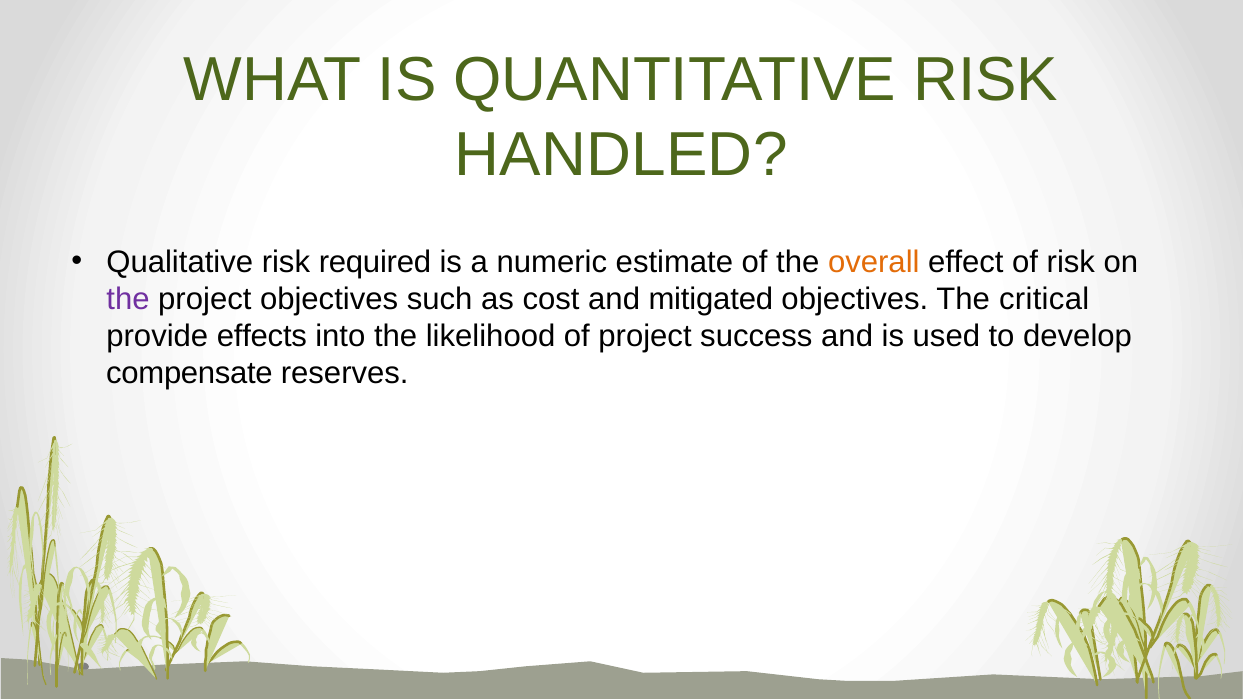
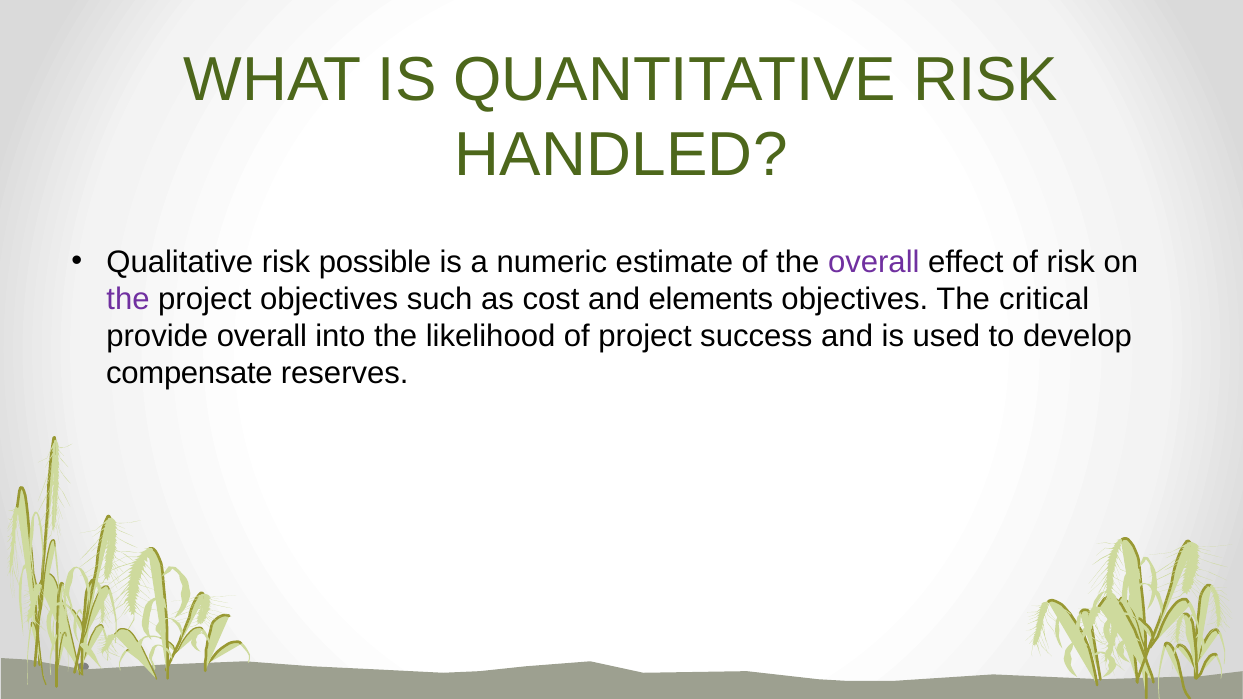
required: required -> possible (375, 262)
overall colour: orange -> purple (874, 262)
mitigated: mitigated -> elements (711, 299)
provide effects: effects -> overall (262, 337)
